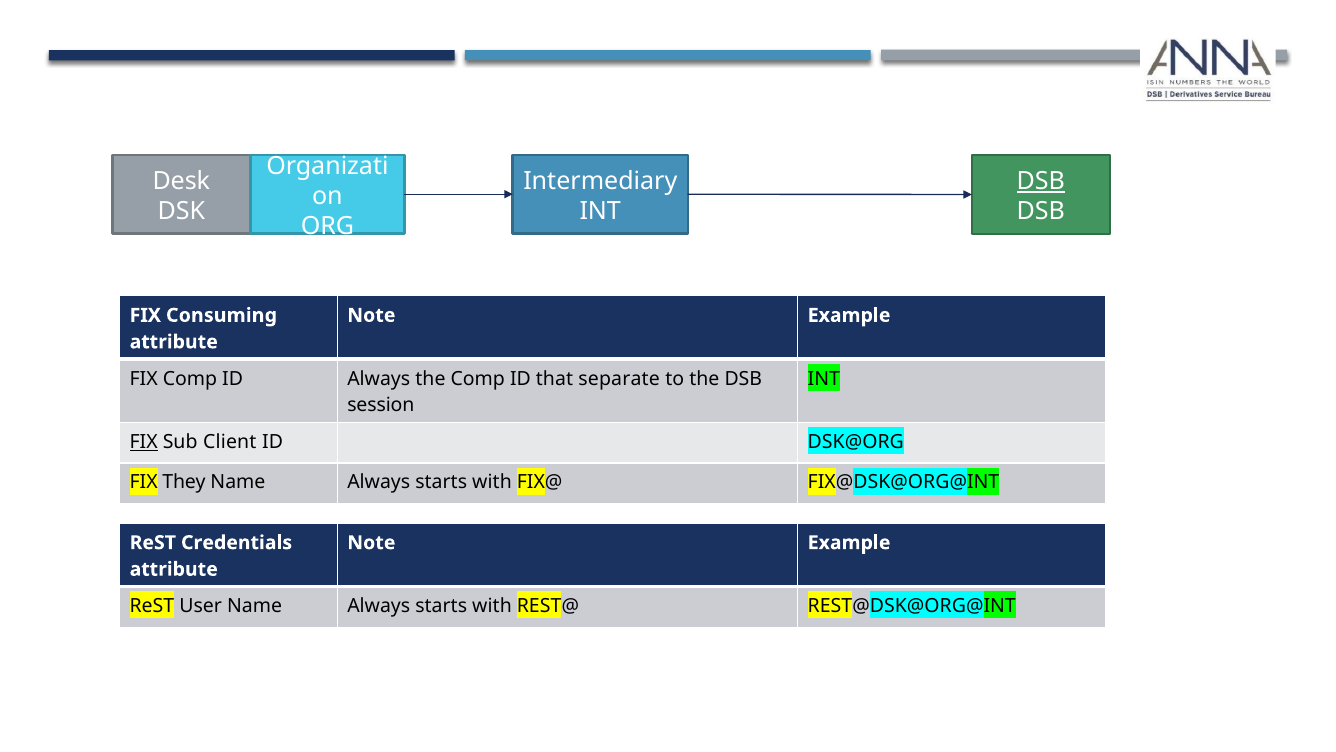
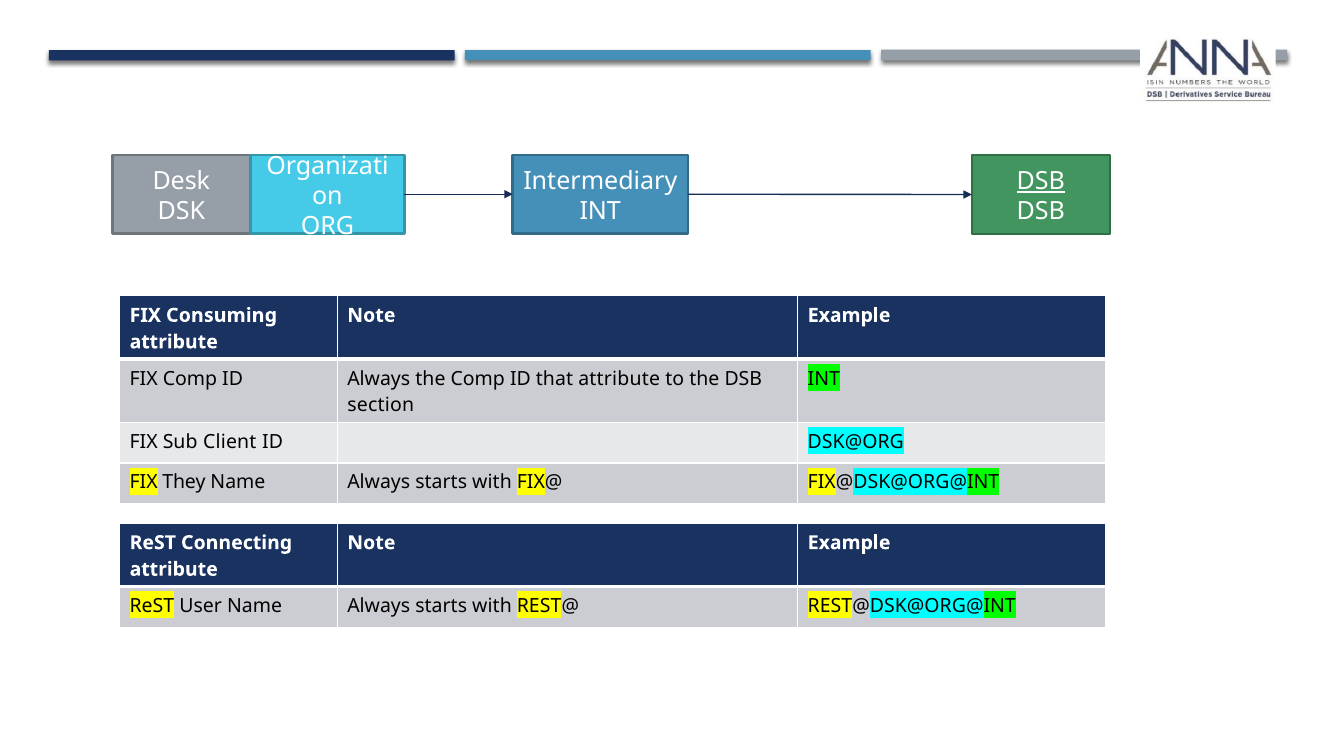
that separate: separate -> attribute (619, 378)
session: session -> section (381, 405)
FIX underline: present -> none (144, 441)
Credentials: Credentials -> Connecting (237, 542)
